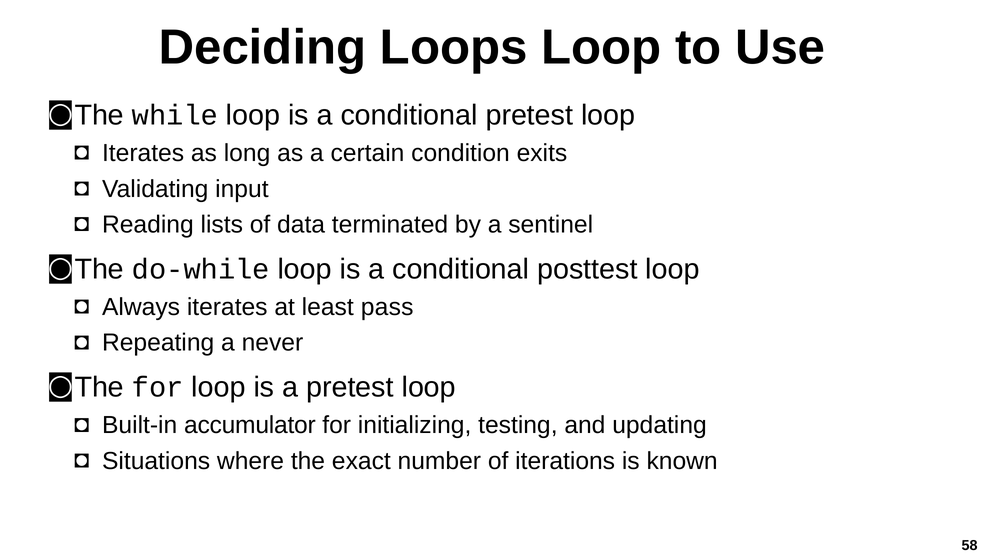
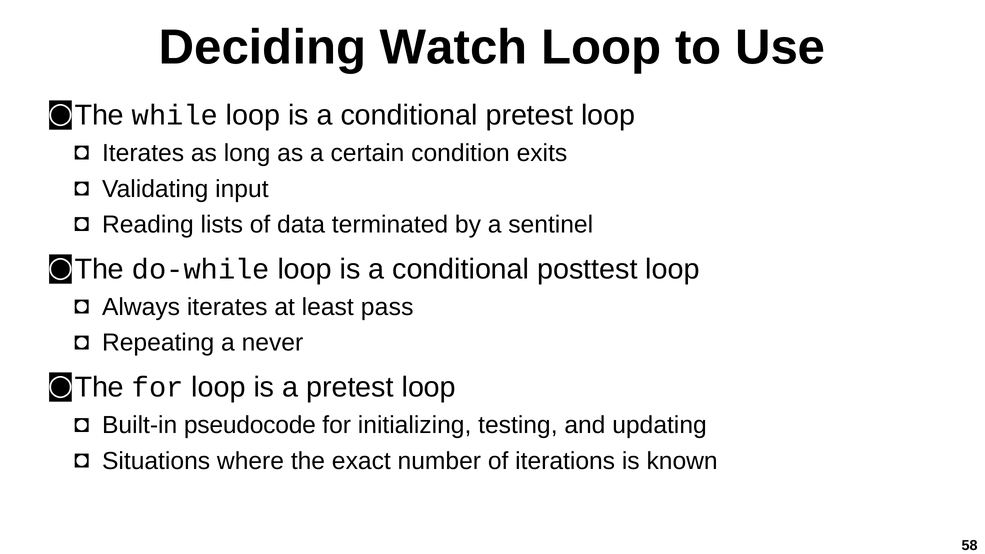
Loops: Loops -> Watch (454, 48)
accumulator: accumulator -> pseudocode (250, 425)
